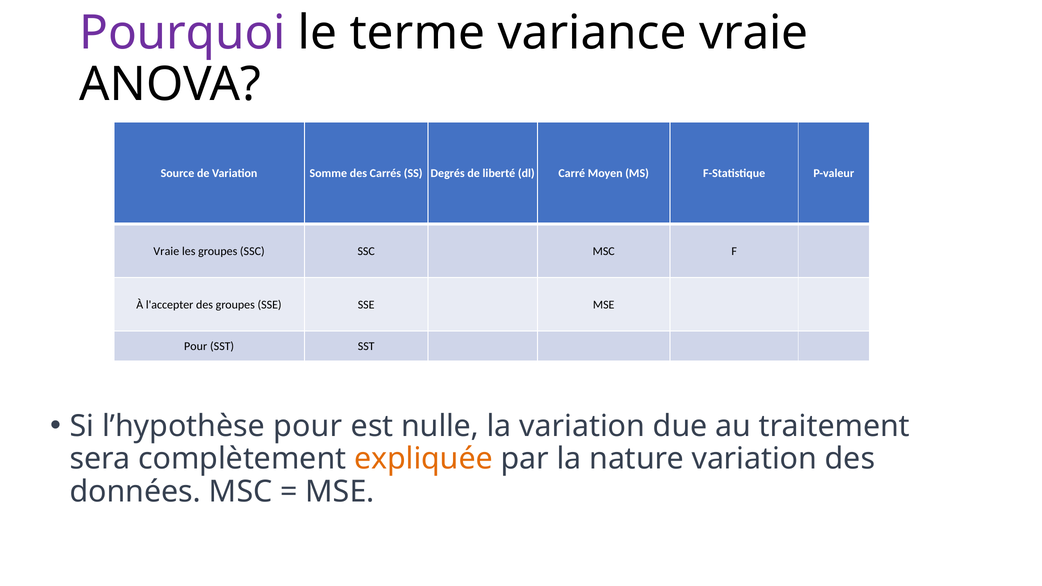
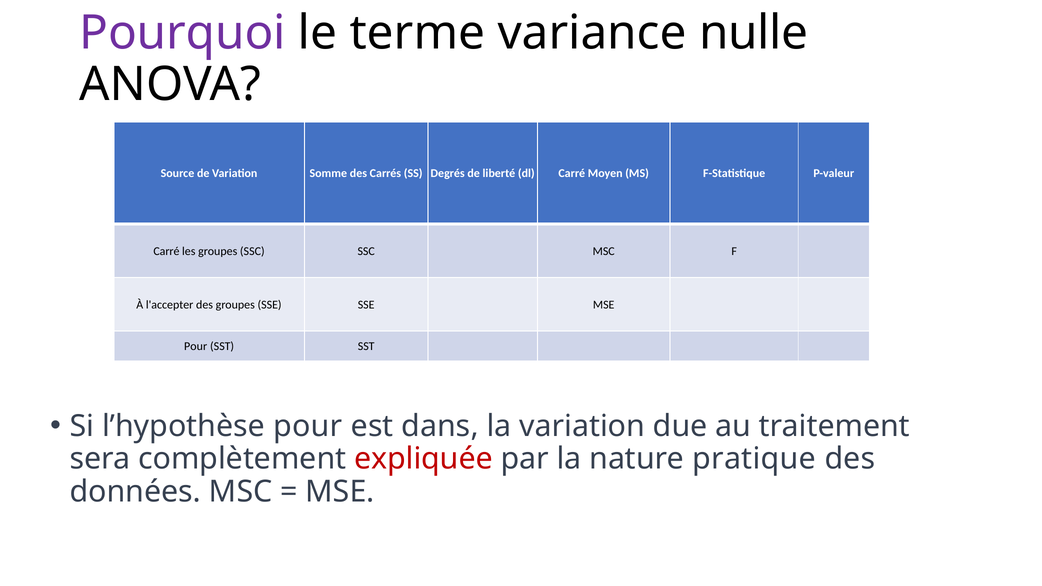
variance vraie: vraie -> nulle (754, 33)
Vraie: Vraie -> Carré (166, 251)
nulle: nulle -> dans (440, 426)
expliquée colour: orange -> red (423, 459)
nature variation: variation -> pratique (754, 459)
